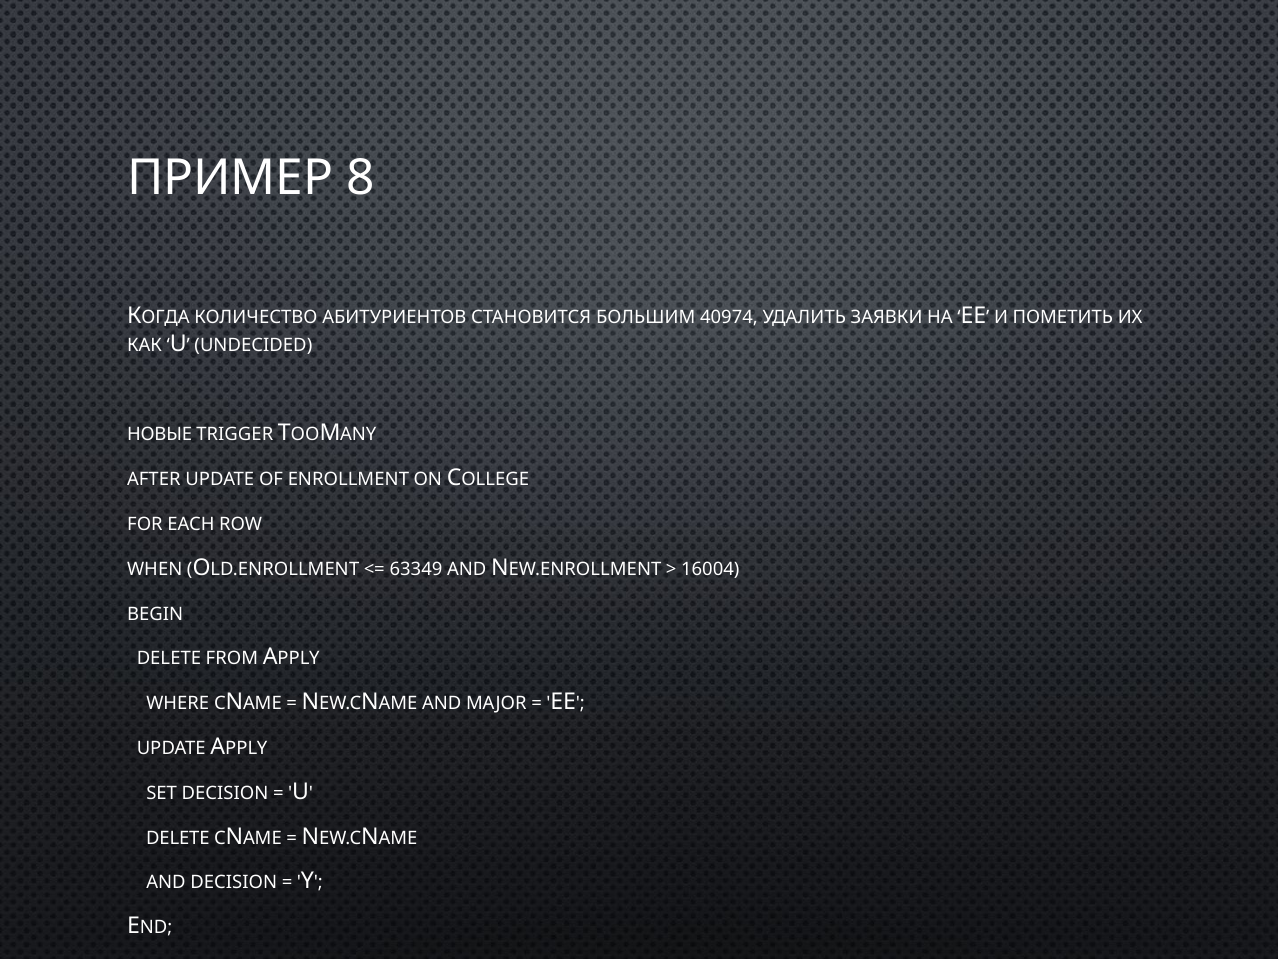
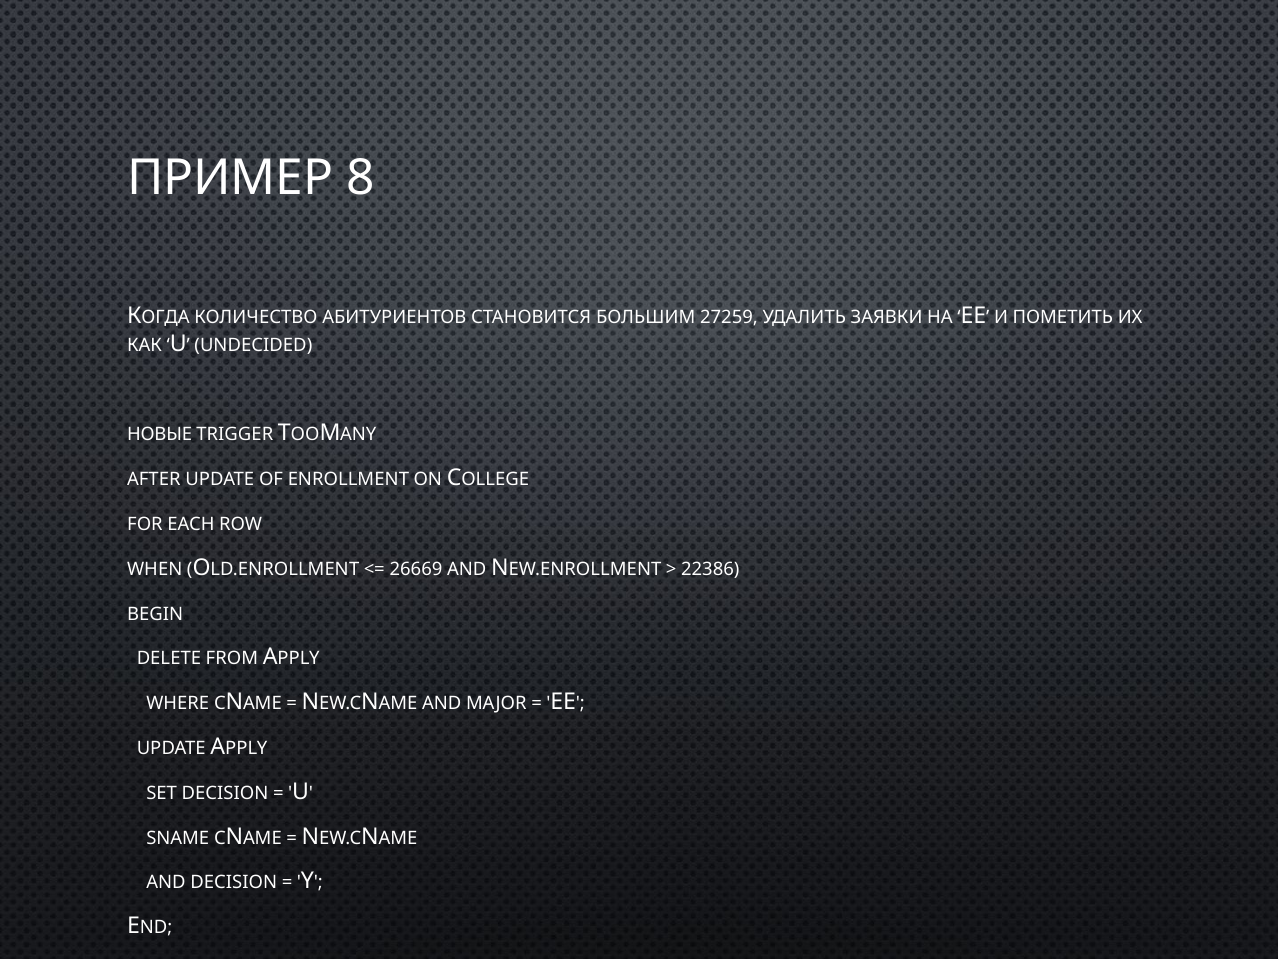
40974: 40974 -> 27259 (729, 317)
63349: 63349 -> 26669 (416, 569)
16004: 16004 -> 22386 (710, 569)
DELETE: DELETE -> SNAME (178, 838)
